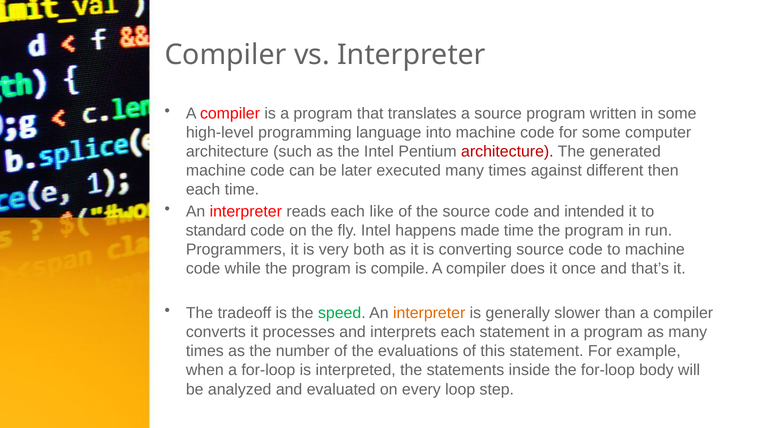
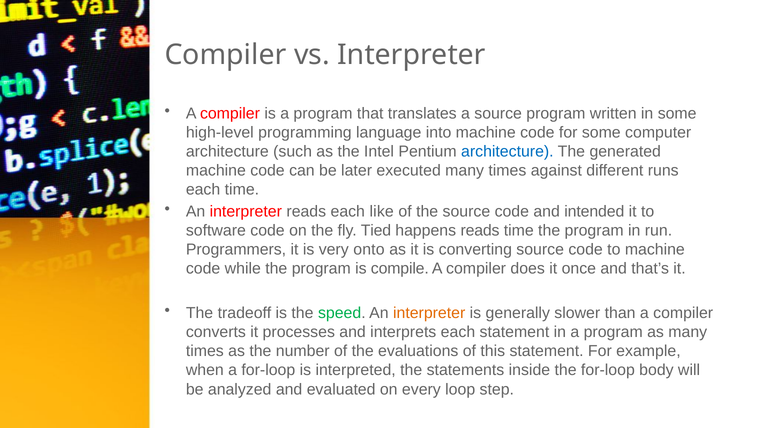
architecture colour: red -> blue (507, 151)
then: then -> runs (663, 170)
standard: standard -> software (216, 231)
fly Intel: Intel -> Tied (376, 231)
happens made: made -> reads (480, 231)
both: both -> onto (369, 250)
